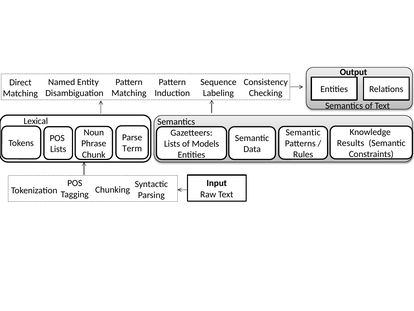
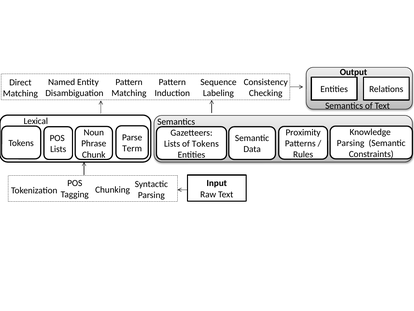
Semantic: Semantic -> Proximity (303, 132)
Results: Results -> Parsing (351, 143)
of Models: Models -> Tokens (205, 143)
